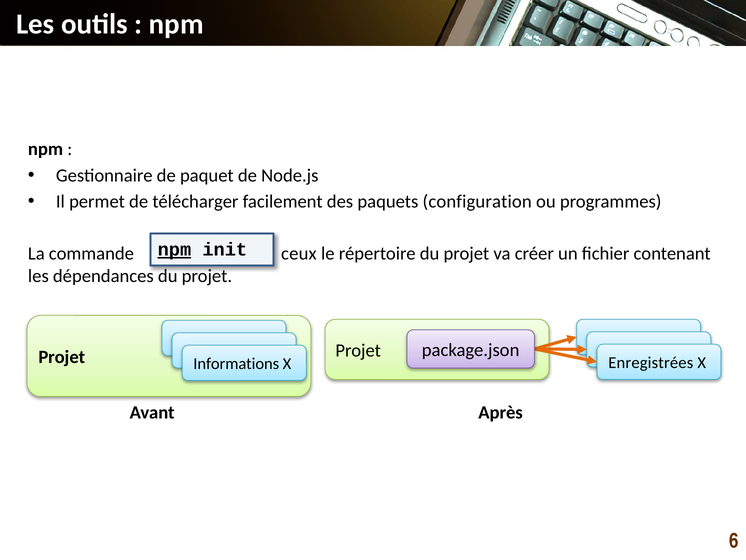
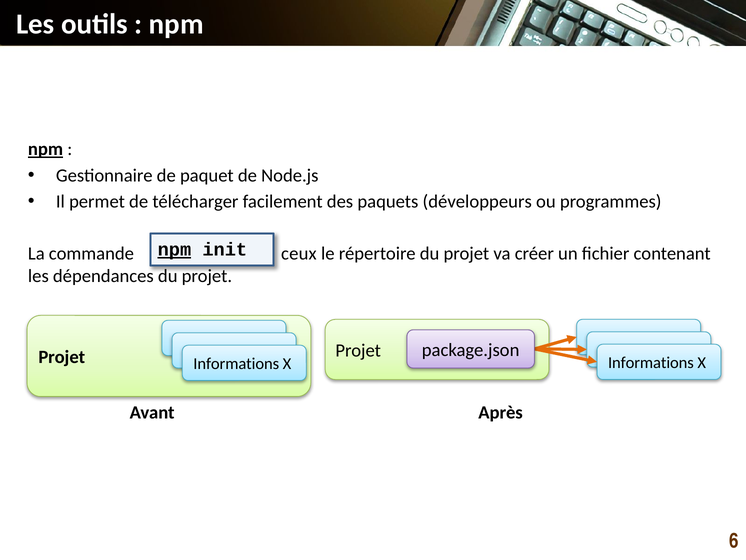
npm underline: none -> present (46, 149)
configuration: configuration -> développeurs (477, 201)
Enregistrées: Enregistrées -> Informations (651, 363)
